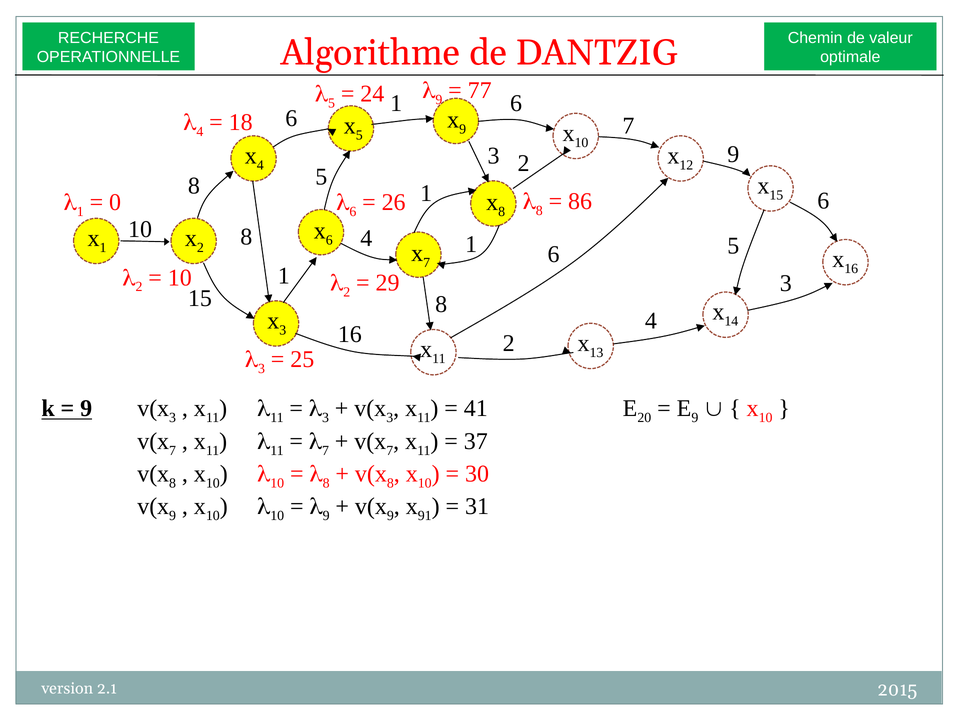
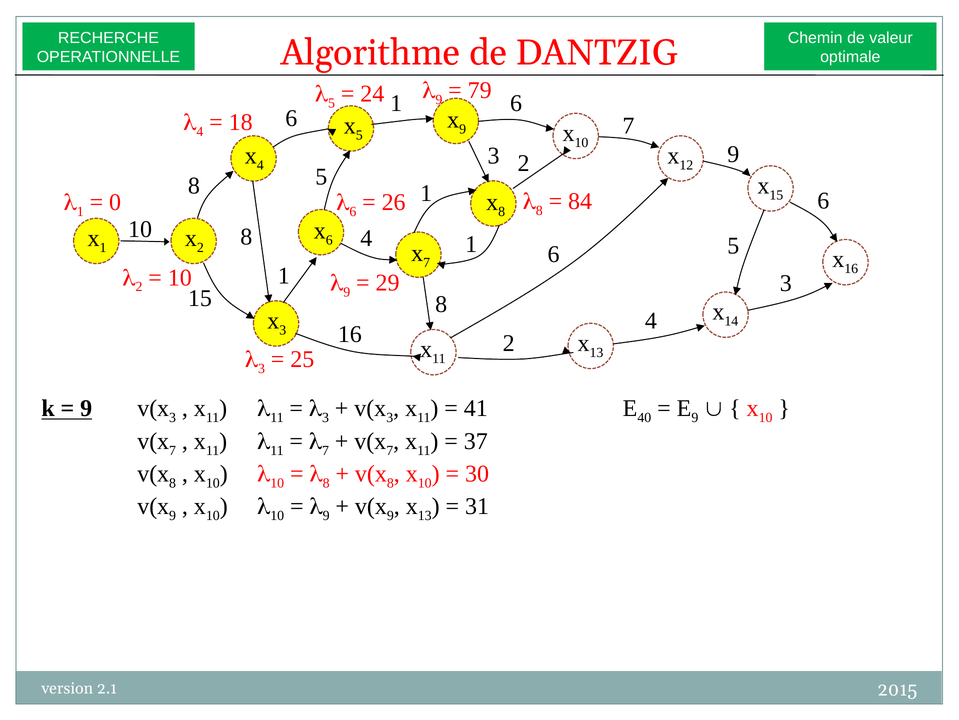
77: 77 -> 79 (480, 90)
86: 86 -> 84 (580, 201)
2: 2 -> 9 (347, 292)
20: 20 -> 40 (644, 417)
91: 91 -> 13 (425, 515)
